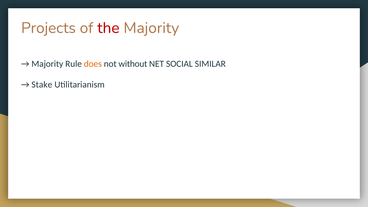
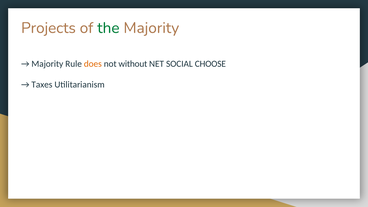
the colour: red -> green (108, 28)
SIMILAR: SIMILAR -> CHOOSE (210, 64)
Stake: Stake -> Taxes (42, 85)
